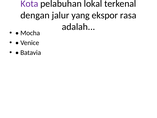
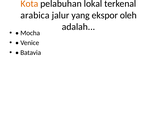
Kota colour: purple -> orange (29, 4)
dengan: dengan -> arabica (35, 15)
rasa: rasa -> oleh (128, 15)
